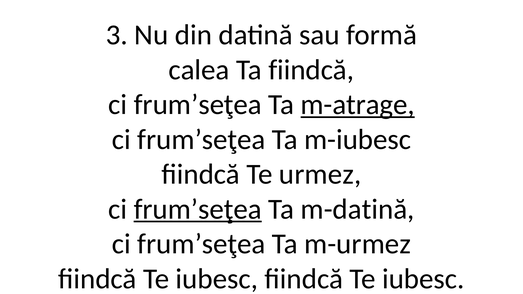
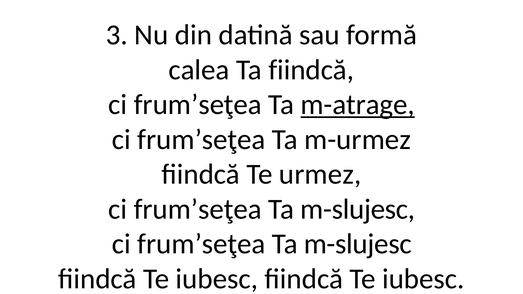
m-iubesc: m-iubesc -> m-urmez (358, 140)
frumʼseţea underline: present -> none (198, 209)
m-datină: m-datină -> m-slujesc (358, 209)
m-urmez: m-urmez -> m-slujesc (358, 244)
